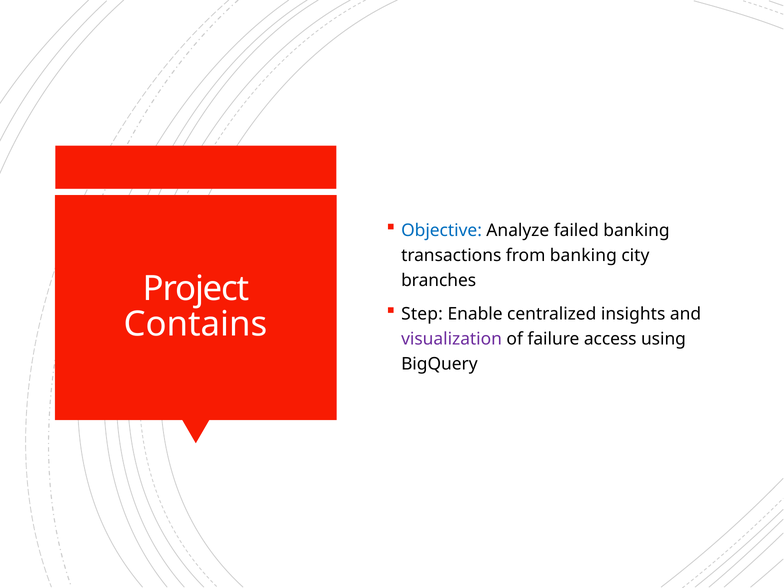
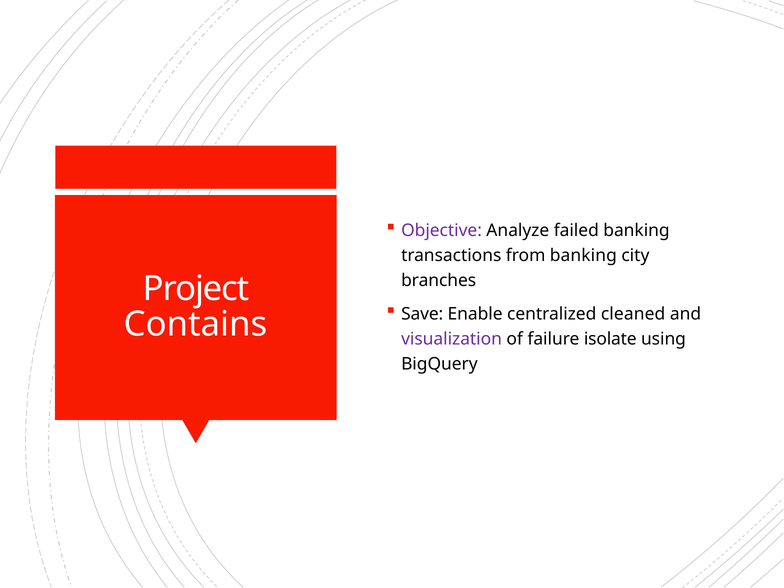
Objective colour: blue -> purple (442, 230)
Step: Step -> Save (422, 314)
insights: insights -> cleaned (633, 314)
access: access -> isolate (610, 339)
